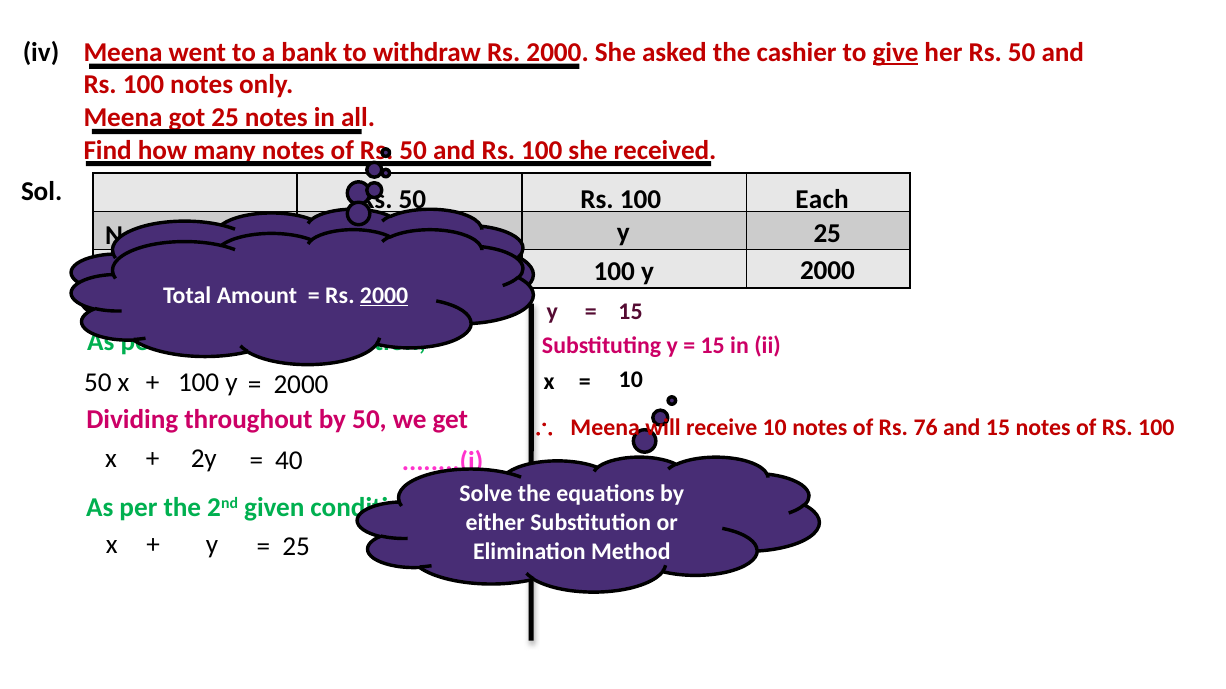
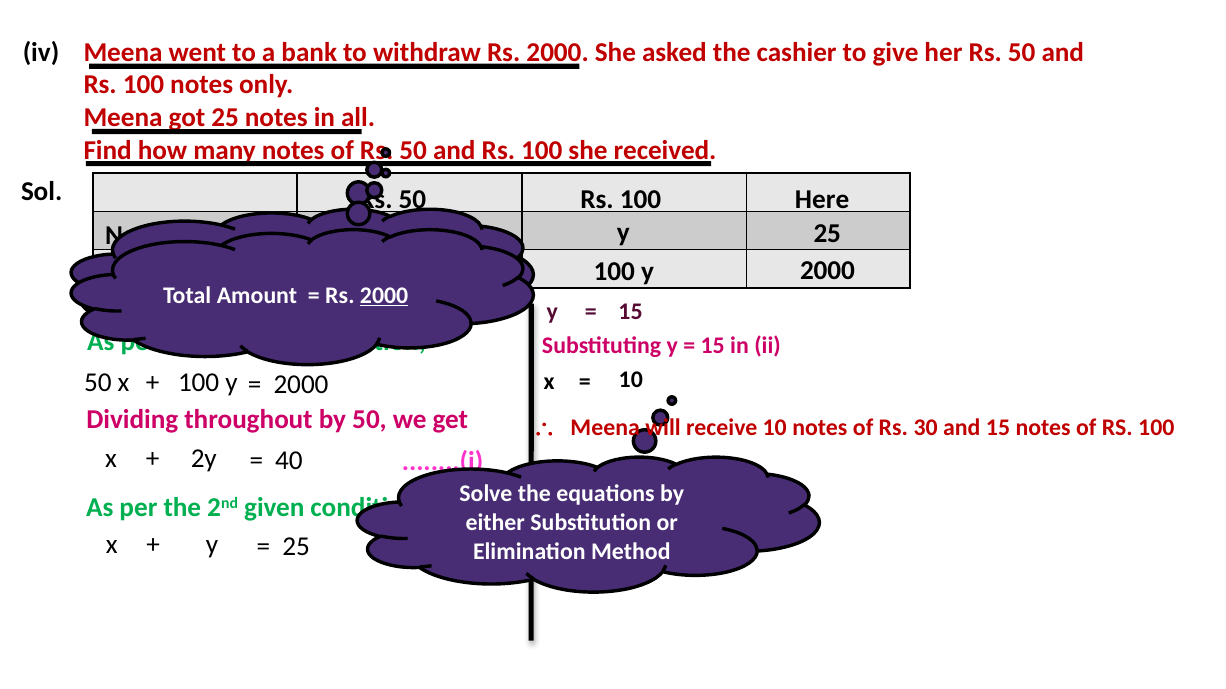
give underline: present -> none (896, 52)
Each: Each -> Here (822, 199)
76: 76 -> 30 (926, 428)
